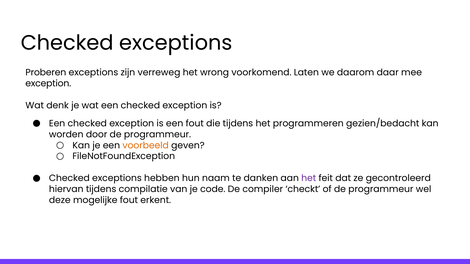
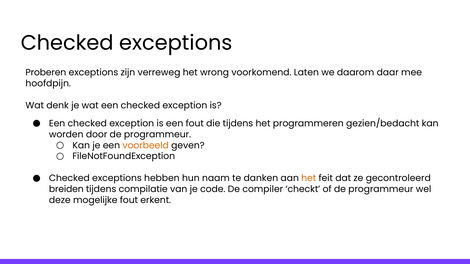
exception: exception -> hoofdpijn (48, 84)
het colour: purple -> orange (309, 178)
hiervan: hiervan -> breiden (66, 189)
